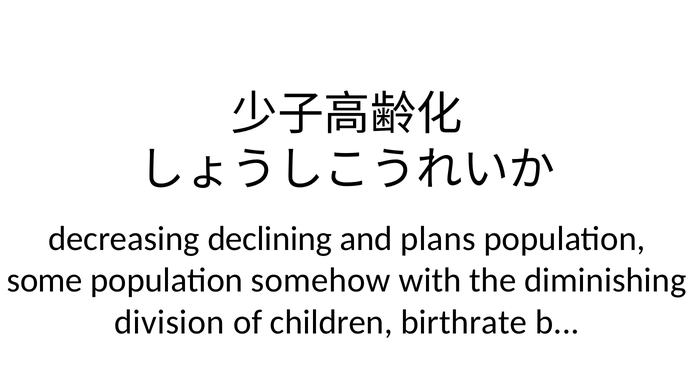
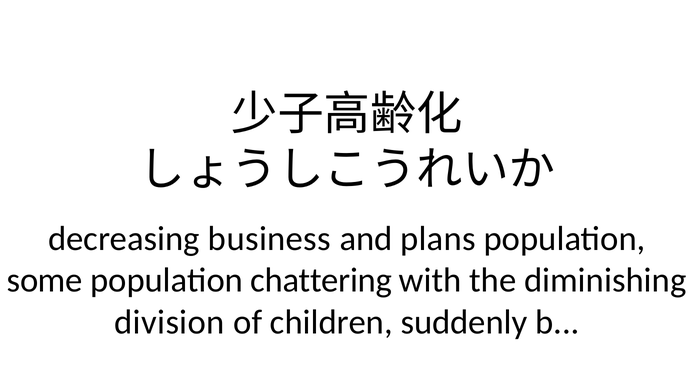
declining: declining -> business (269, 238)
somehow: somehow -> chattering (321, 280)
birthrate: birthrate -> suddenly (464, 322)
